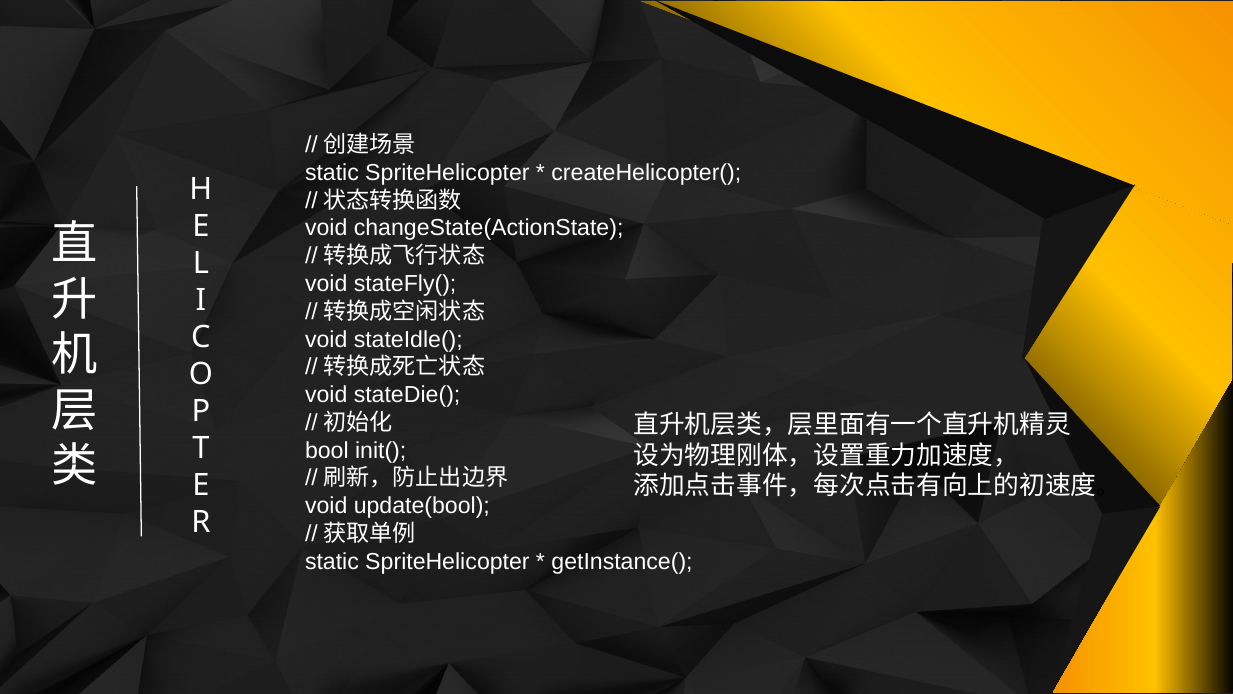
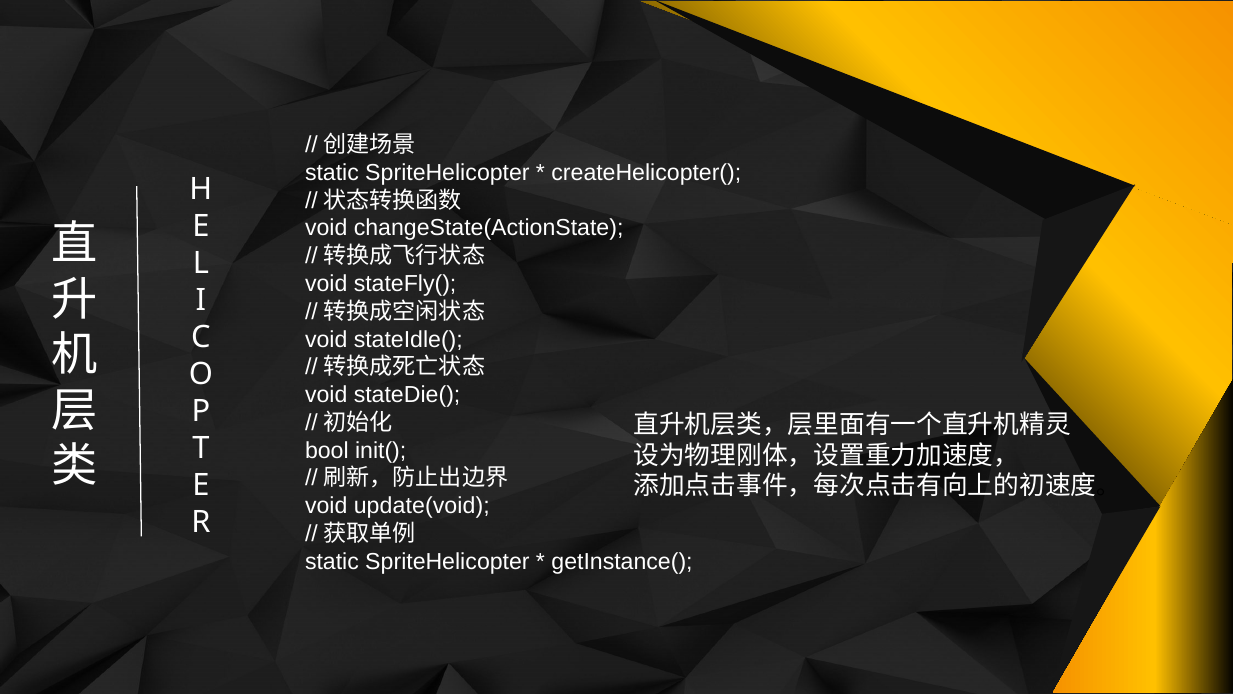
update(bool: update(bool -> update(void (422, 506)
